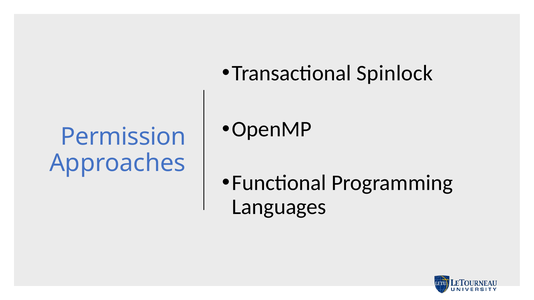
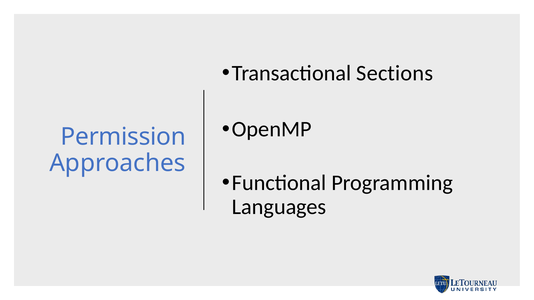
Spinlock: Spinlock -> Sections (395, 73)
